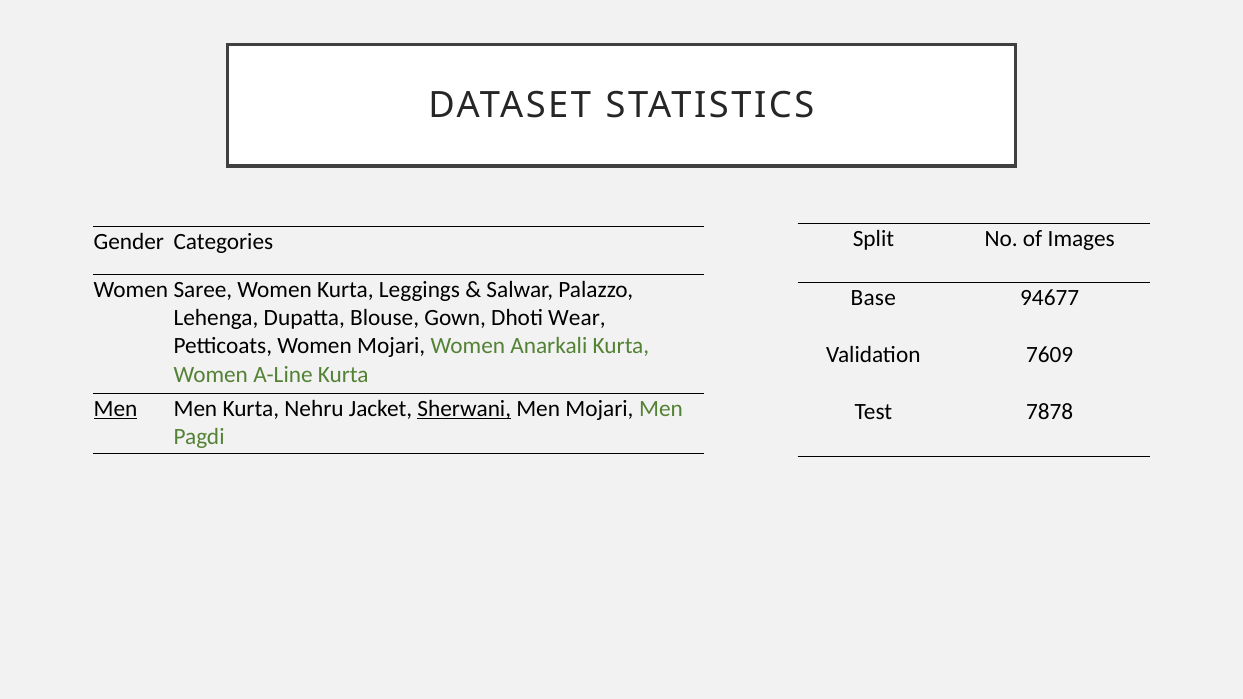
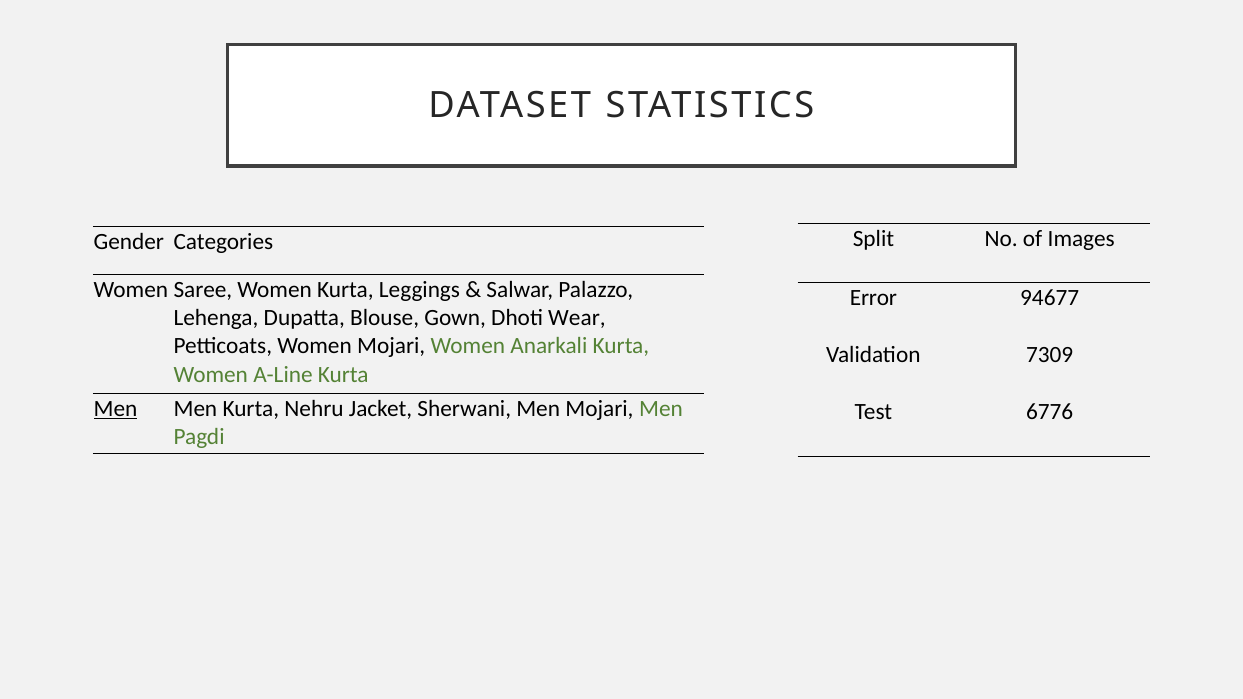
Base: Base -> Error (874, 298)
7609: 7609 -> 7309 (1050, 355)
Sherwani underline: present -> none (464, 409)
7878: 7878 -> 6776 (1050, 412)
